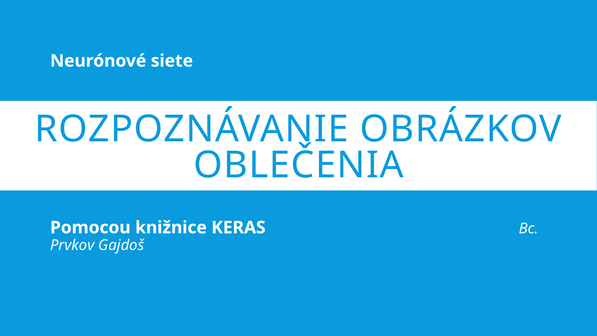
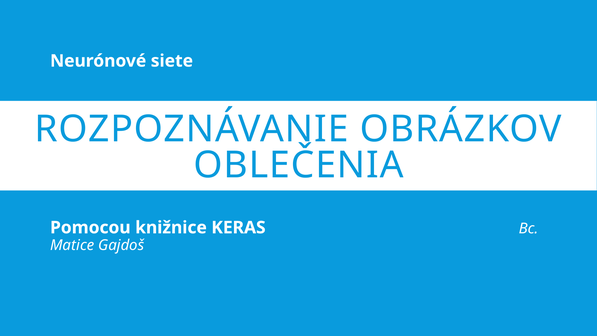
Prvkov: Prvkov -> Matice (72, 245)
